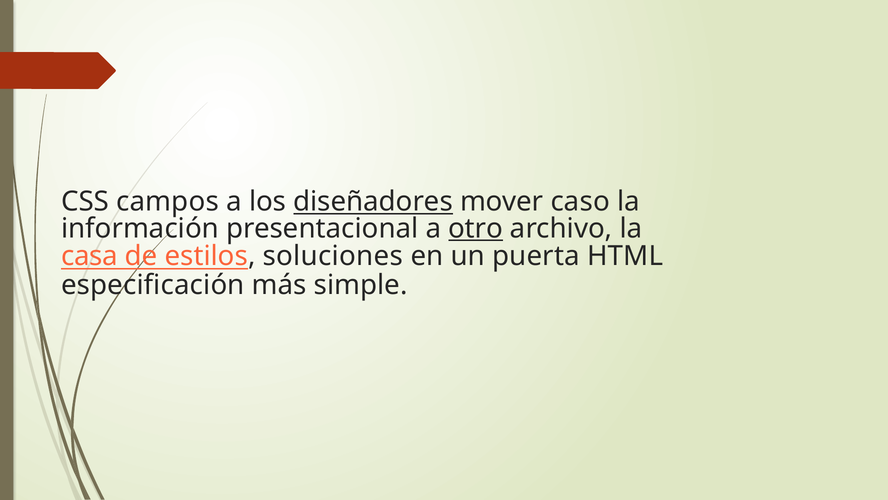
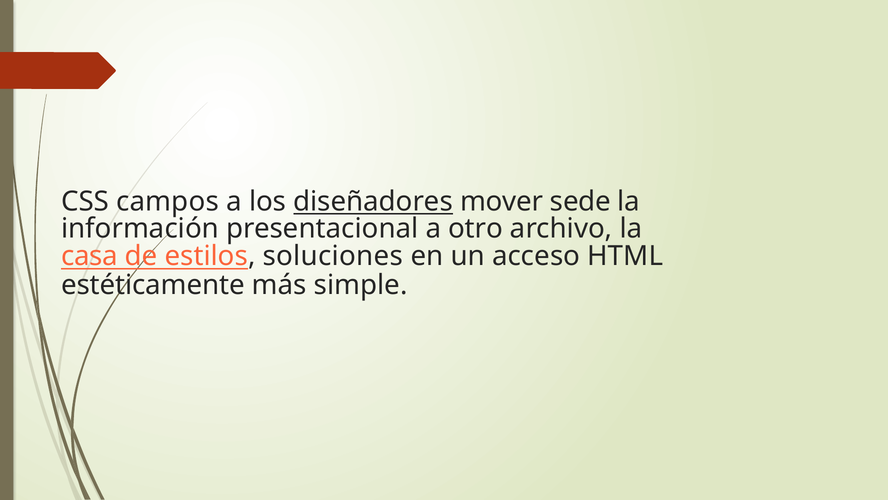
caso: caso -> sede (580, 202)
otro underline: present -> none (476, 228)
puerta: puerta -> acceso (536, 256)
especificación: especificación -> estéticamente (153, 285)
